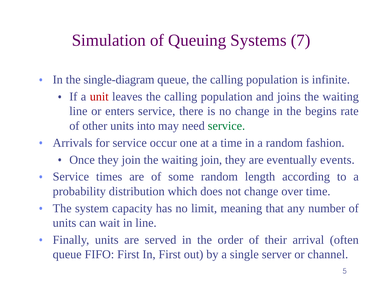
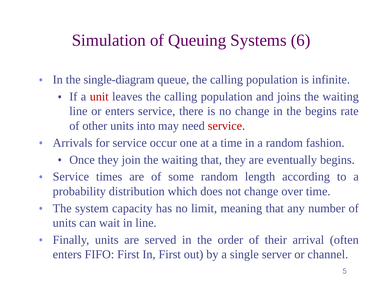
7: 7 -> 6 (301, 40)
service colour: green -> red (226, 125)
waiting join: join -> that (211, 159)
eventually events: events -> begins (337, 159)
queue: queue -> enters (67, 254)
